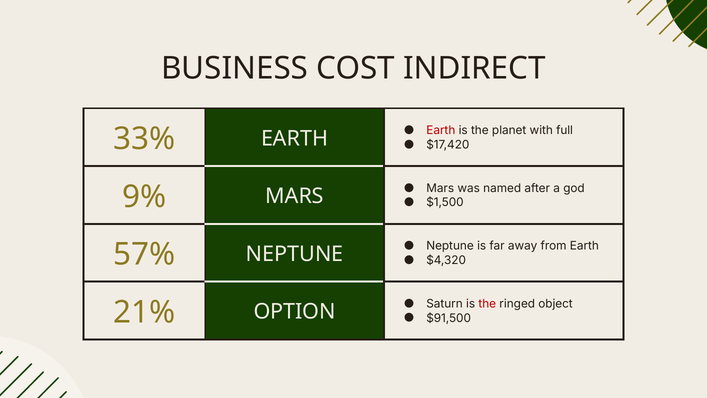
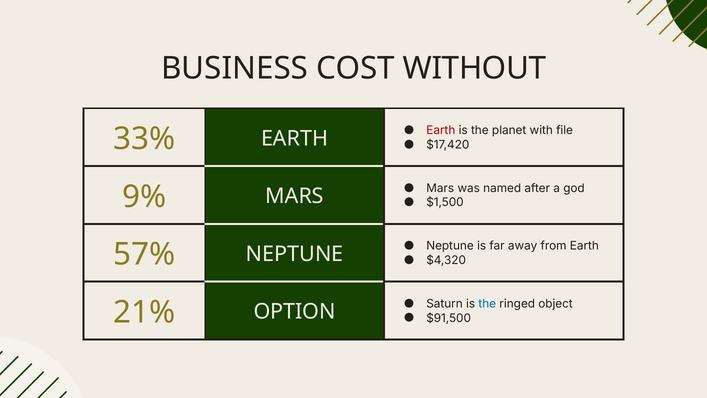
INDIRECT: INDIRECT -> WITHOUT (474, 68)
full: full -> file (565, 130)
the colour: red -> blue (487, 304)
